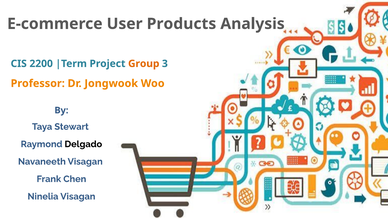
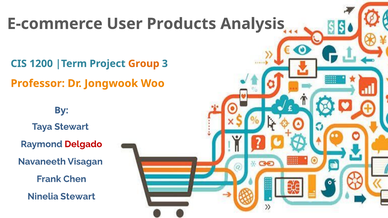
2200: 2200 -> 1200 (41, 64)
Delgado colour: black -> red (83, 144)
Ninelia Visagan: Visagan -> Stewart (78, 197)
